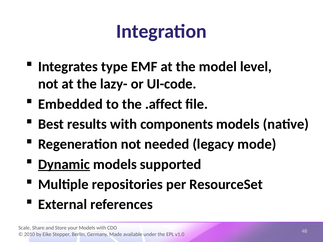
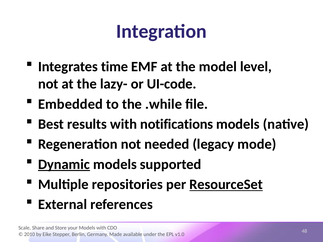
type: type -> time (115, 67)
.affect: .affect -> .while (164, 104)
components: components -> notifications (177, 124)
ResourceSet underline: none -> present (226, 185)
